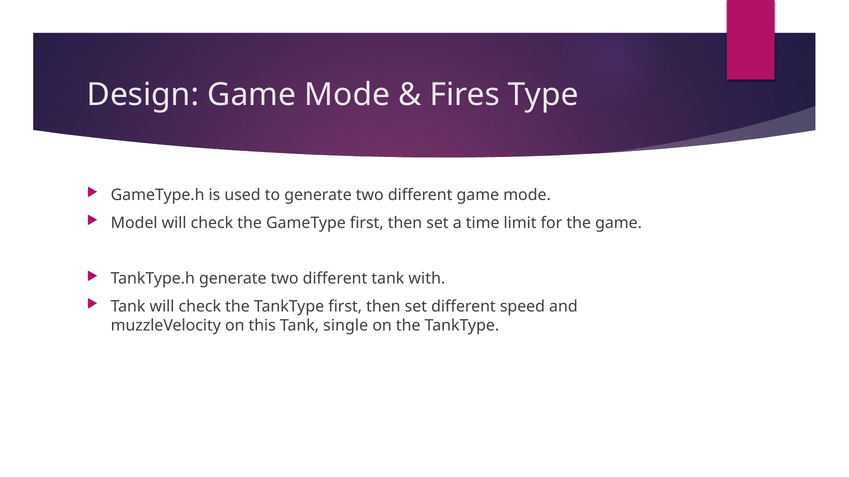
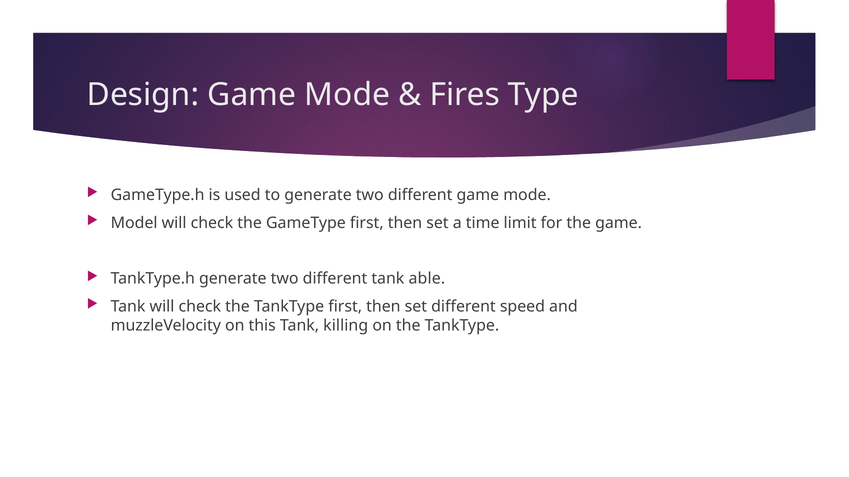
with: with -> able (427, 279)
single: single -> killing (346, 326)
